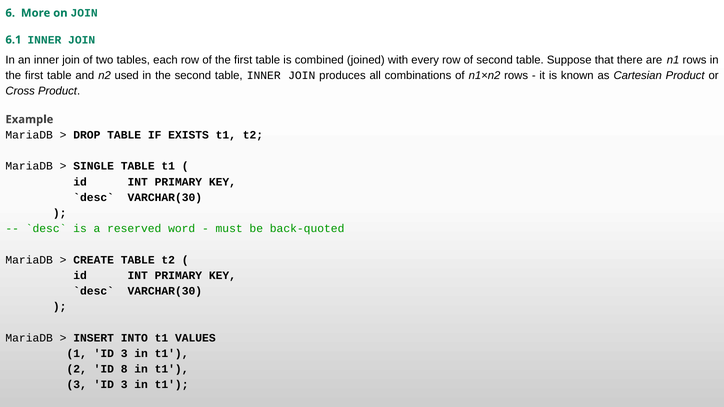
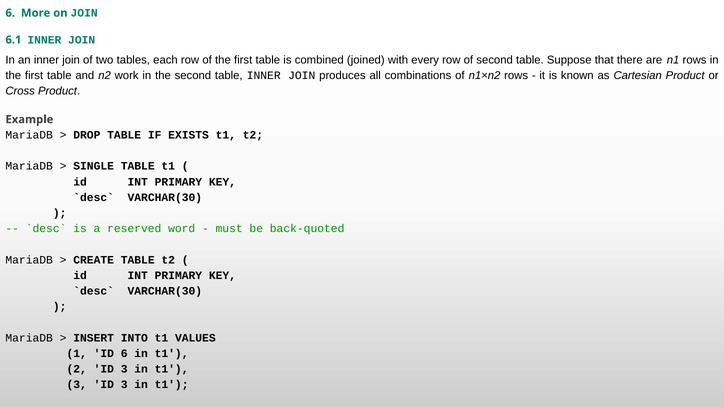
used: used -> work (127, 76)
1 ID 3: 3 -> 6 (124, 354)
2 ID 8: 8 -> 3 (124, 369)
